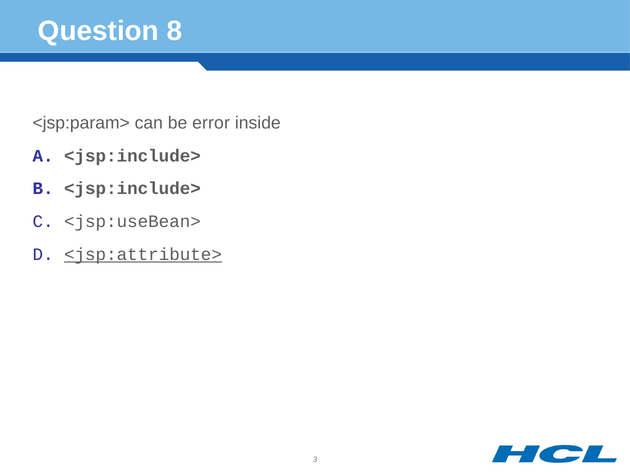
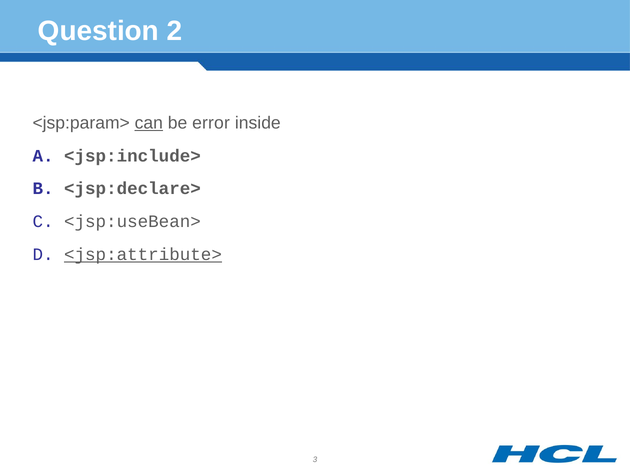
8: 8 -> 2 (175, 31)
can underline: none -> present (149, 123)
<jsp:include>: <jsp:include> -> <jsp:declare> (132, 189)
